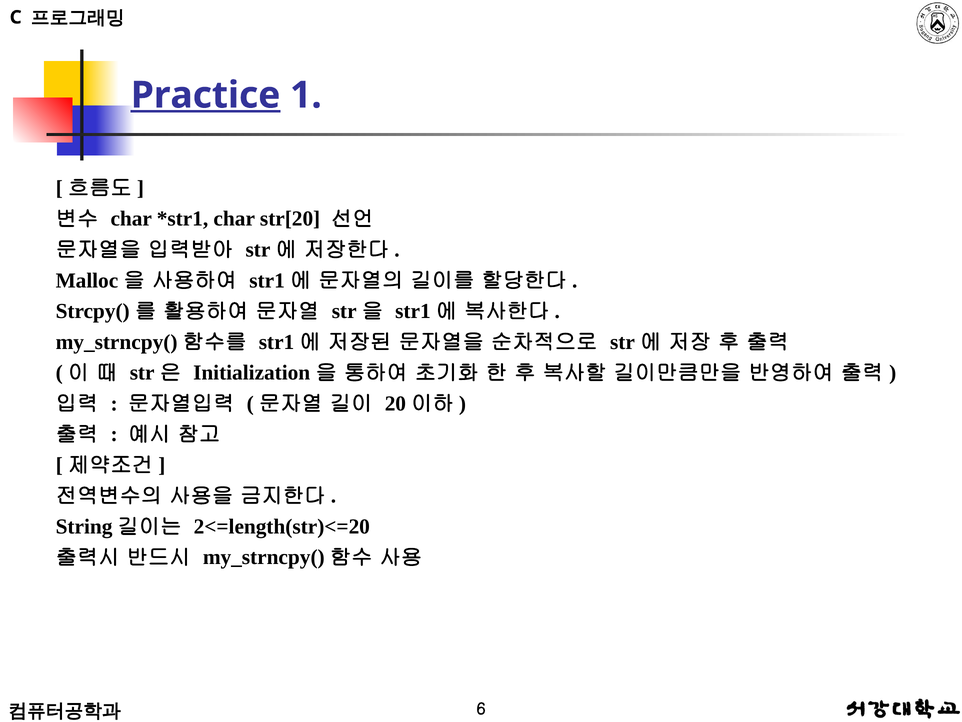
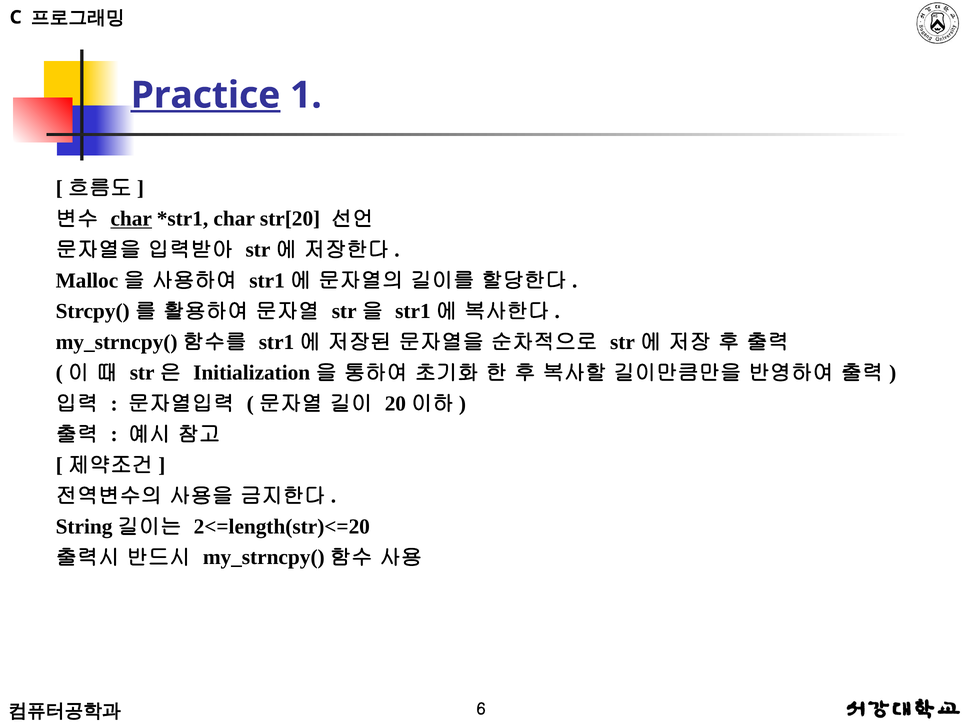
char underline: none -> present (131, 219)
